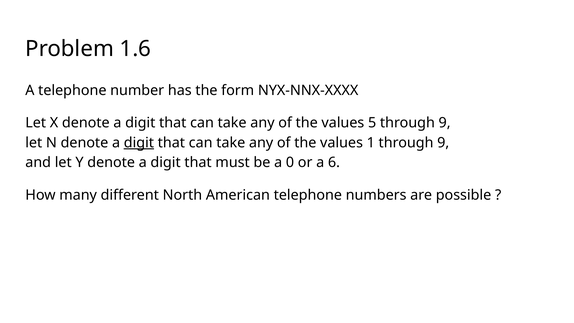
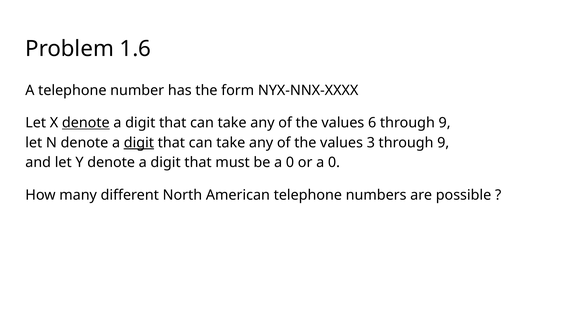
denote underline: none -> present (86, 123)
5: 5 -> 6 (372, 123)
1: 1 -> 3 (371, 143)
or a 6: 6 -> 0 (334, 162)
